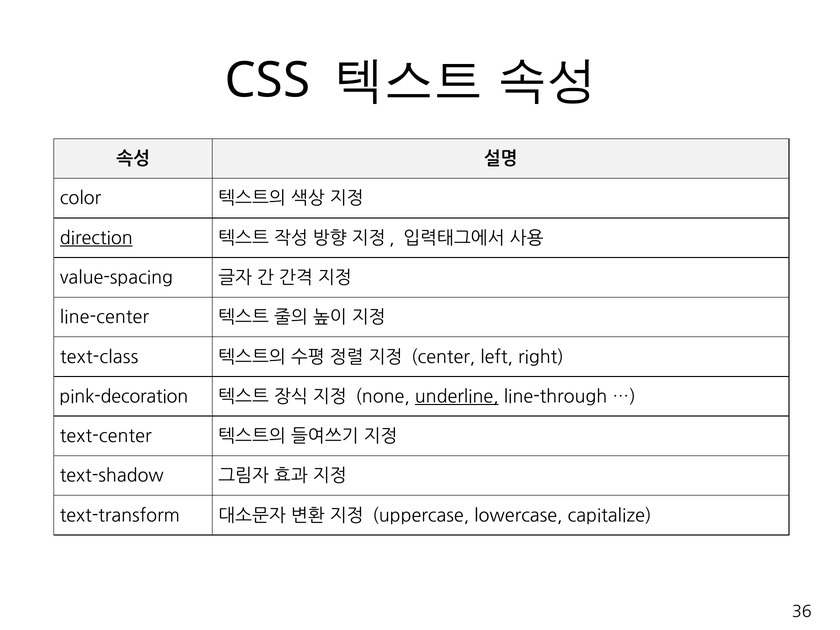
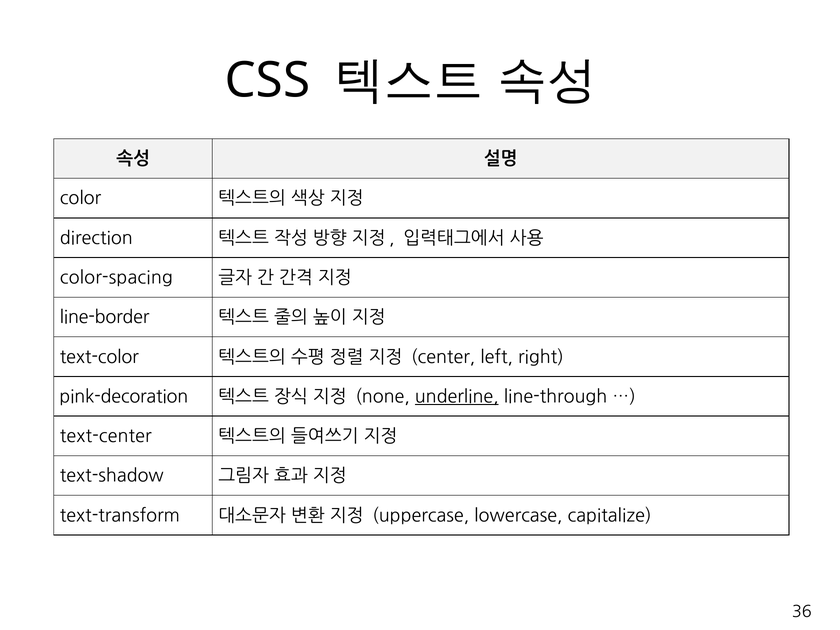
direction underline: present -> none (96, 238)
value-spacing: value-spacing -> color-spacing (116, 278)
line-center: line-center -> line-border (105, 317)
text-class: text-class -> text-color (99, 357)
